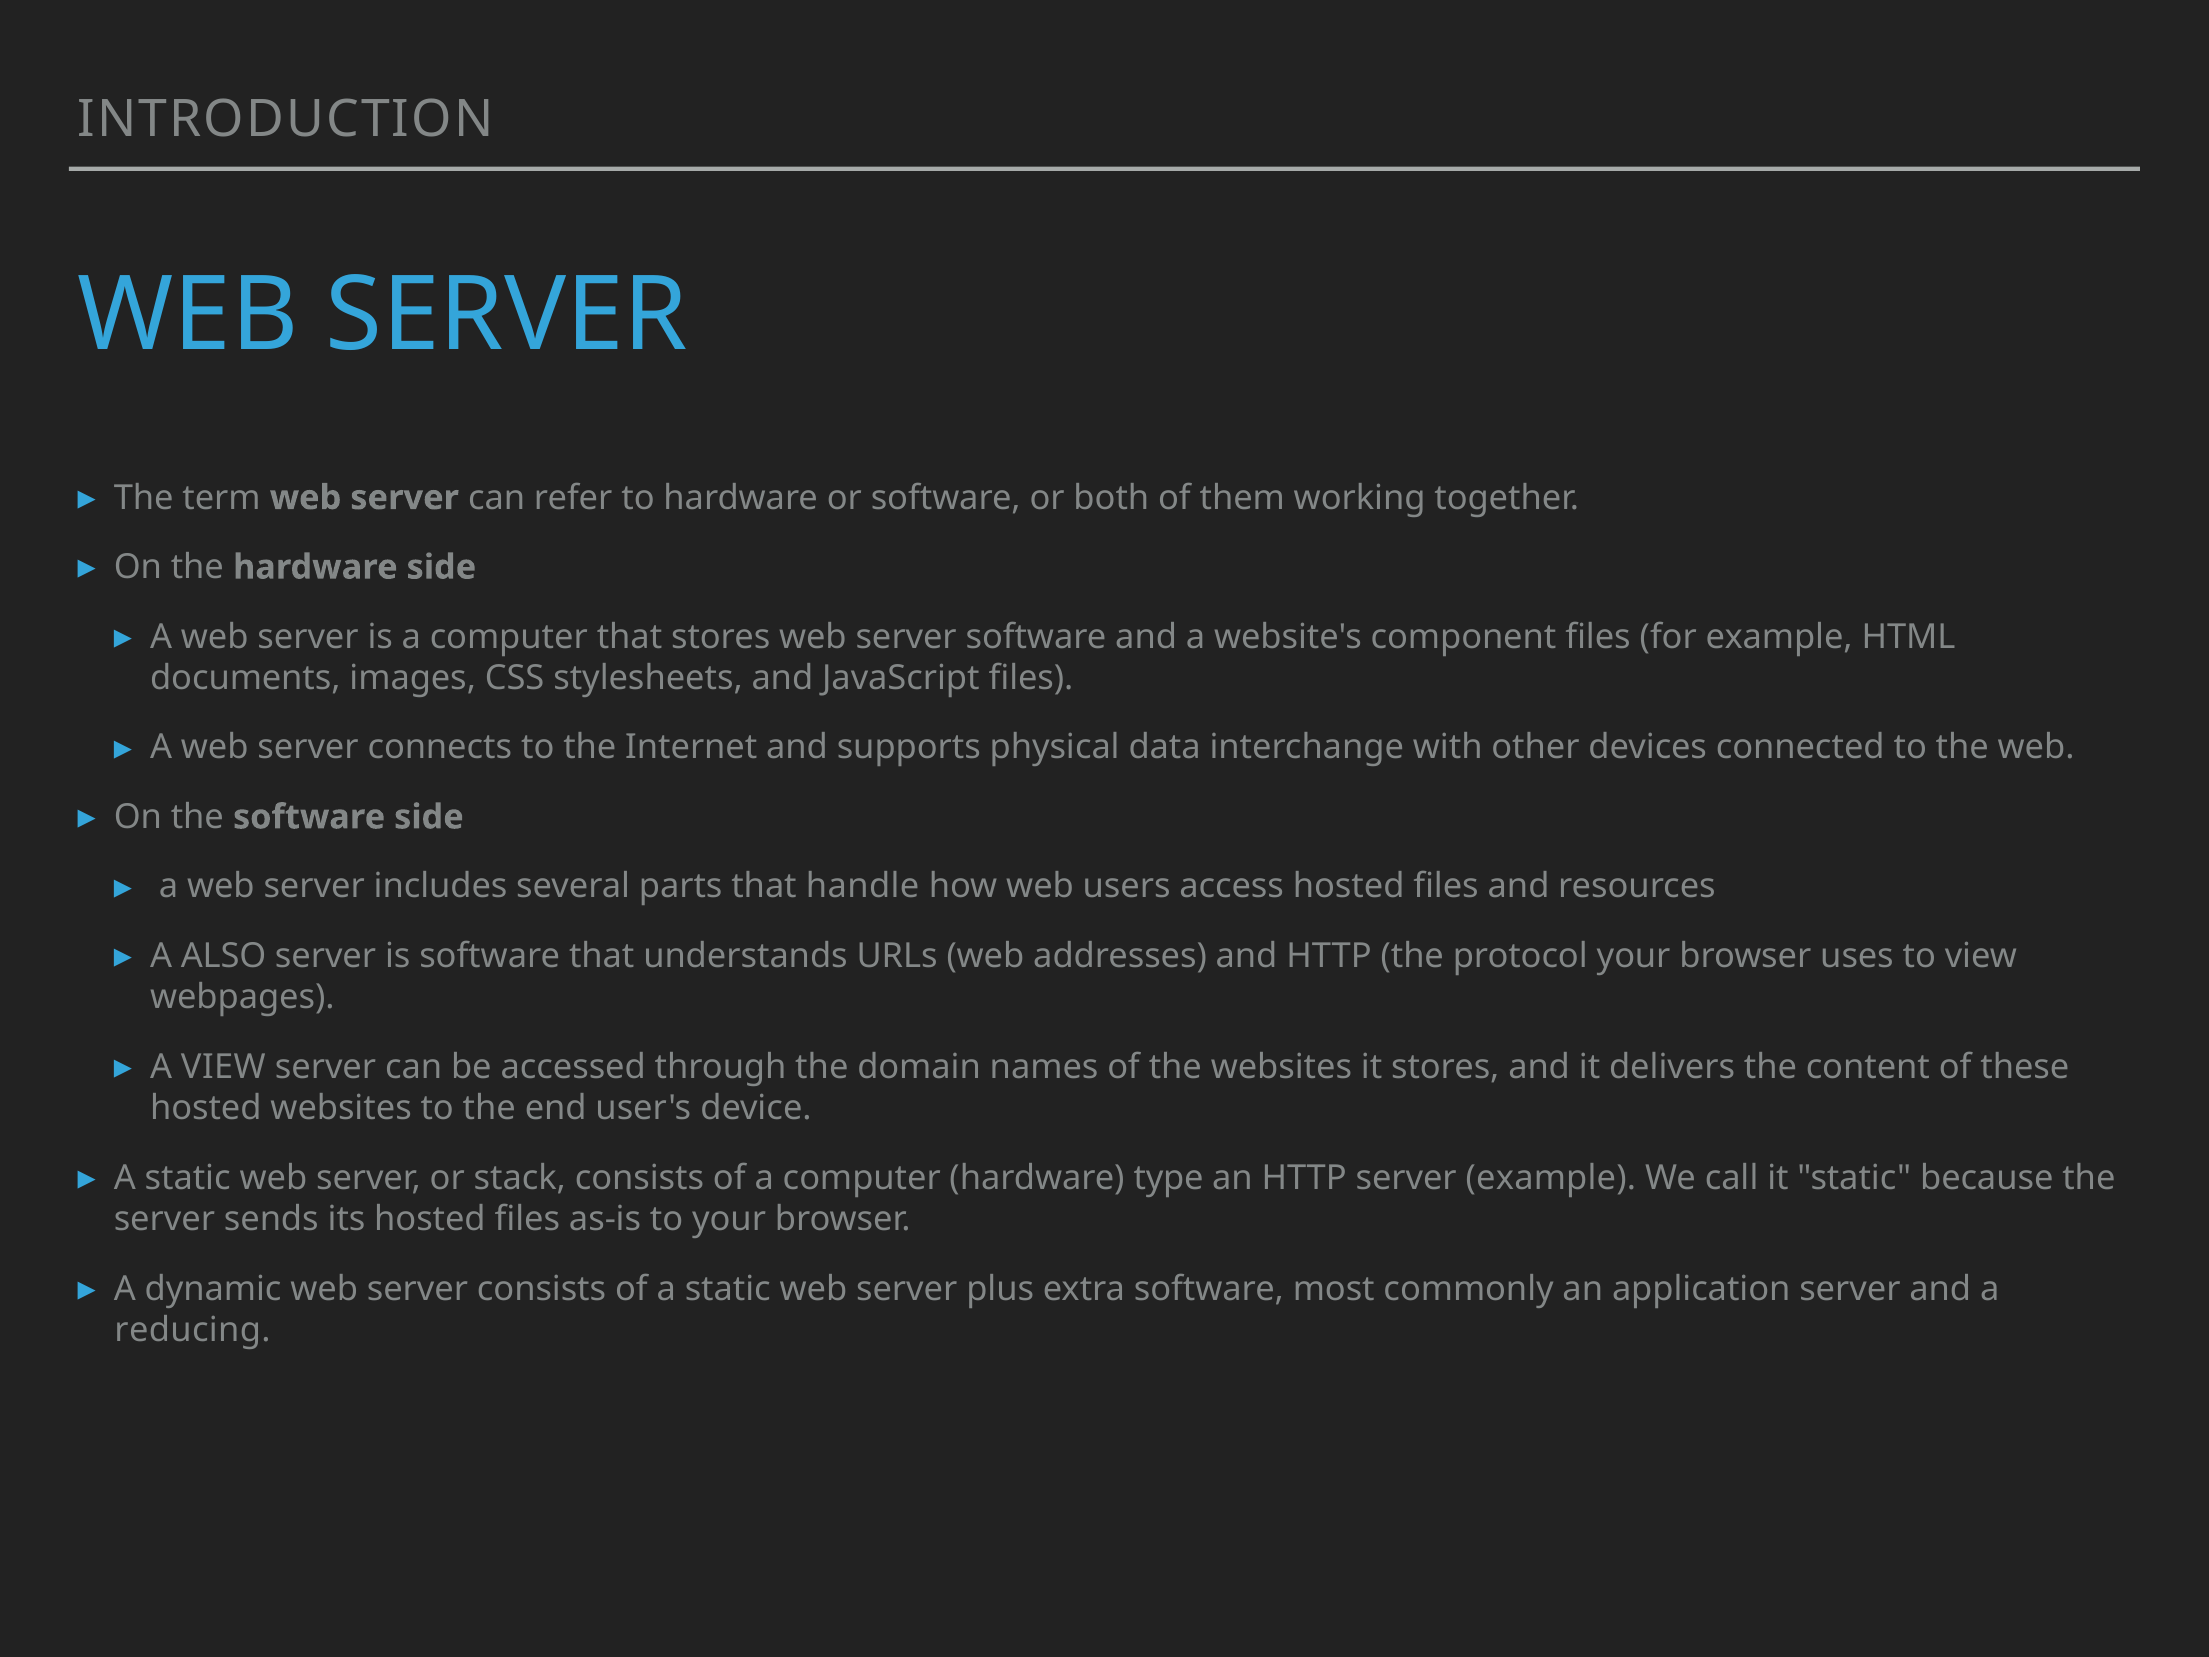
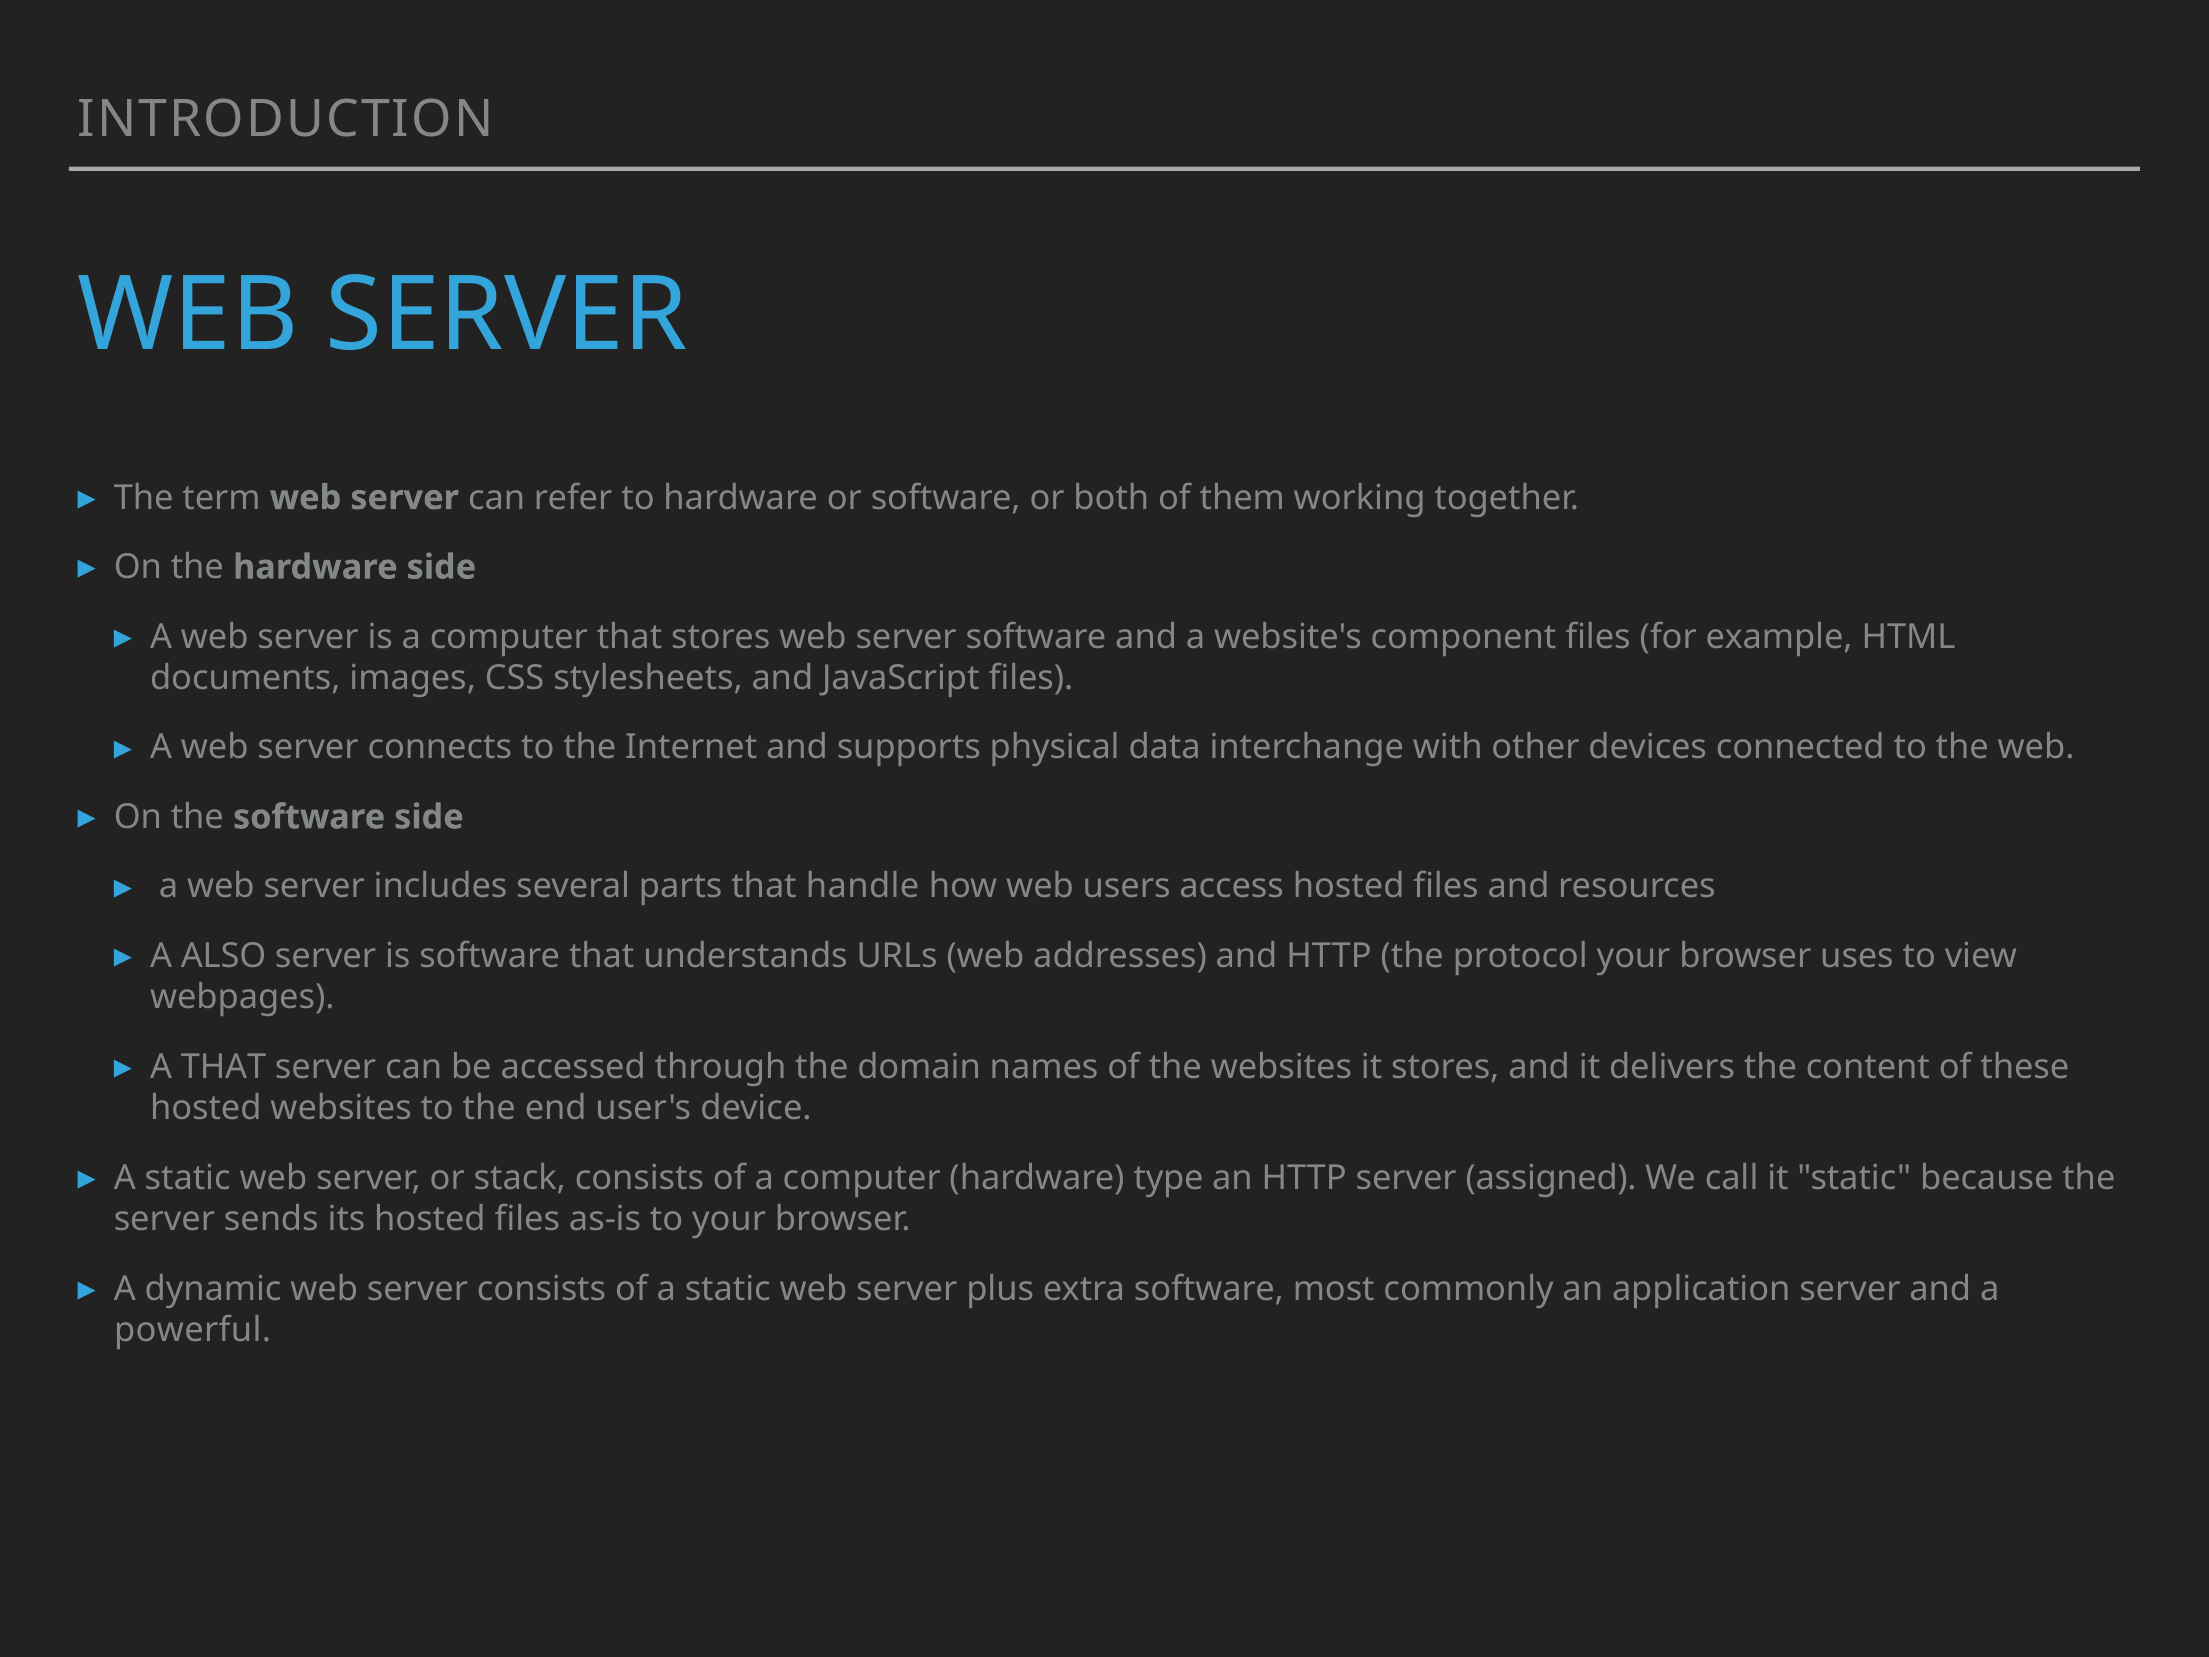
A VIEW: VIEW -> THAT (224, 1067)
server example: example -> assigned (1551, 1178)
reducing: reducing -> powerful (193, 1330)
